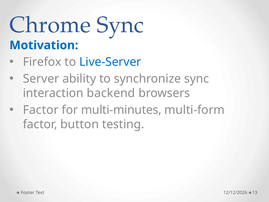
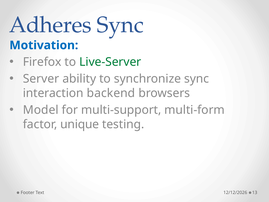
Chrome: Chrome -> Adheres (50, 25)
Live-Server colour: blue -> green (110, 62)
Factor: Factor -> Model (41, 110)
multi-minutes: multi-minutes -> multi-support (121, 110)
button: button -> unique (80, 124)
